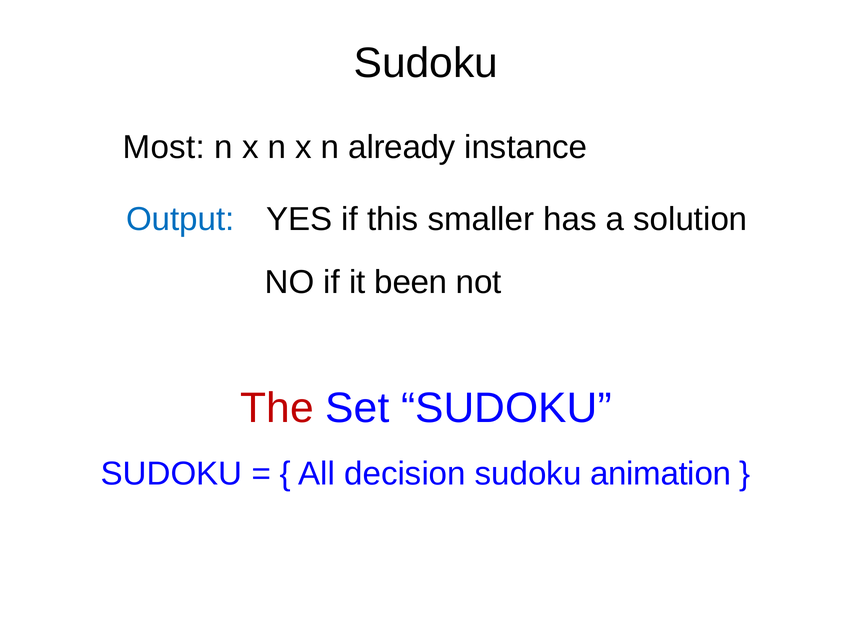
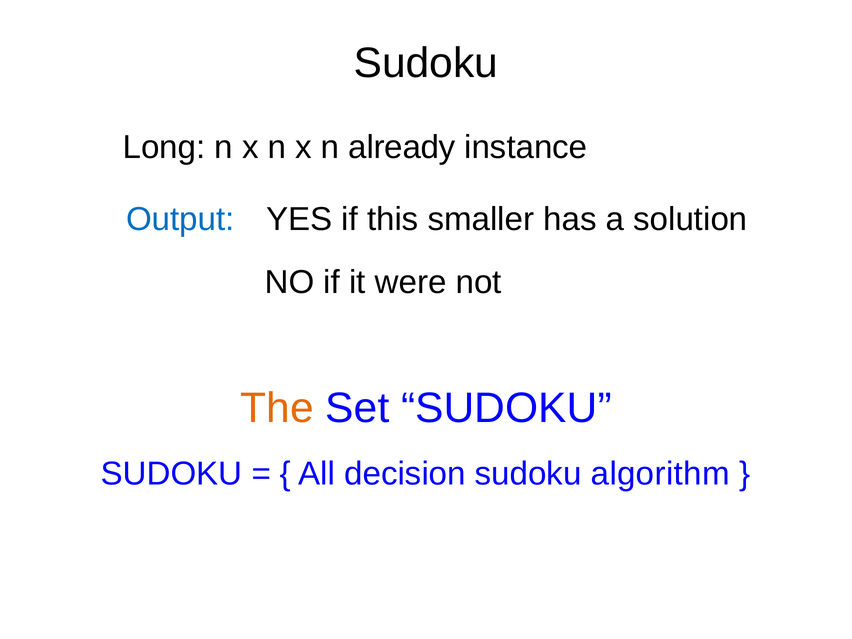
Most: Most -> Long (164, 148)
been: been -> were (411, 282)
The colour: red -> orange (277, 408)
animation: animation -> algorithm (660, 474)
